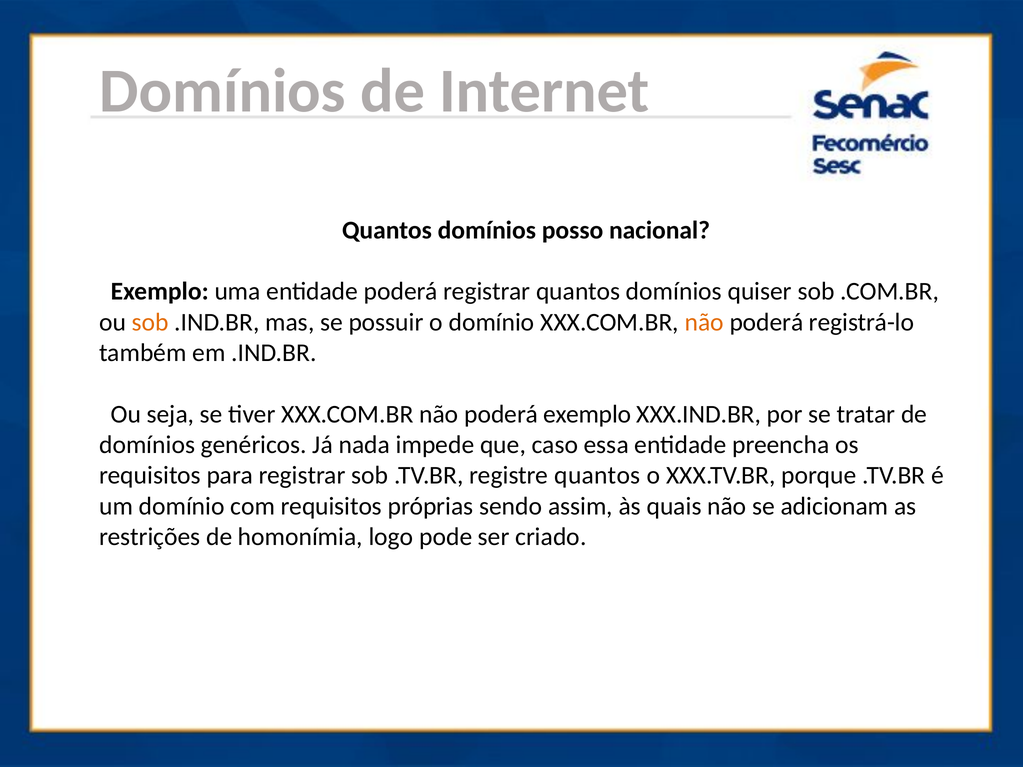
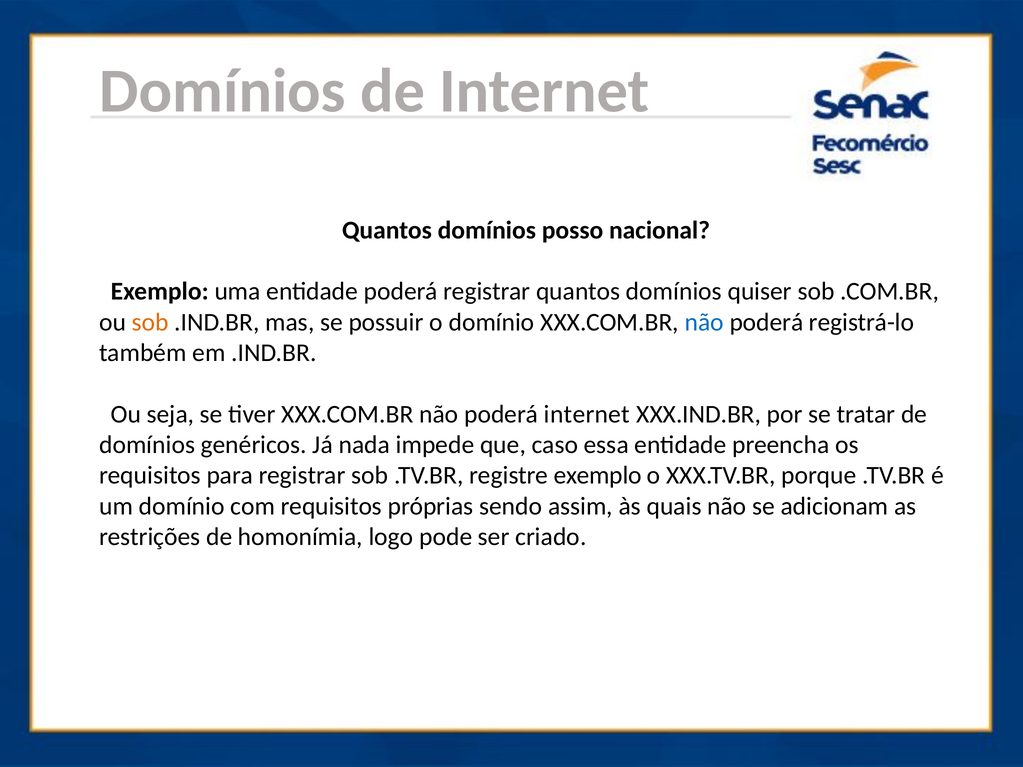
não colour: orange -> blue (704, 322)
poderá exemplo: exemplo -> internet (587, 414)
registre quantos: quantos -> exemplo (598, 476)
